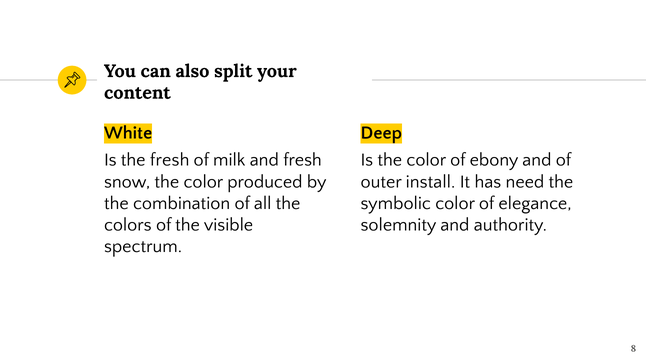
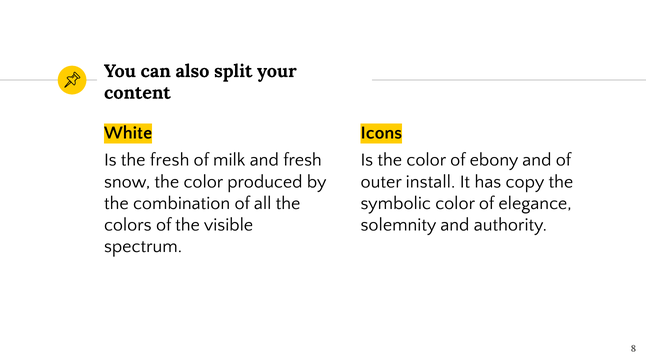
Deep: Deep -> Icons (381, 133)
need: need -> copy (525, 181)
